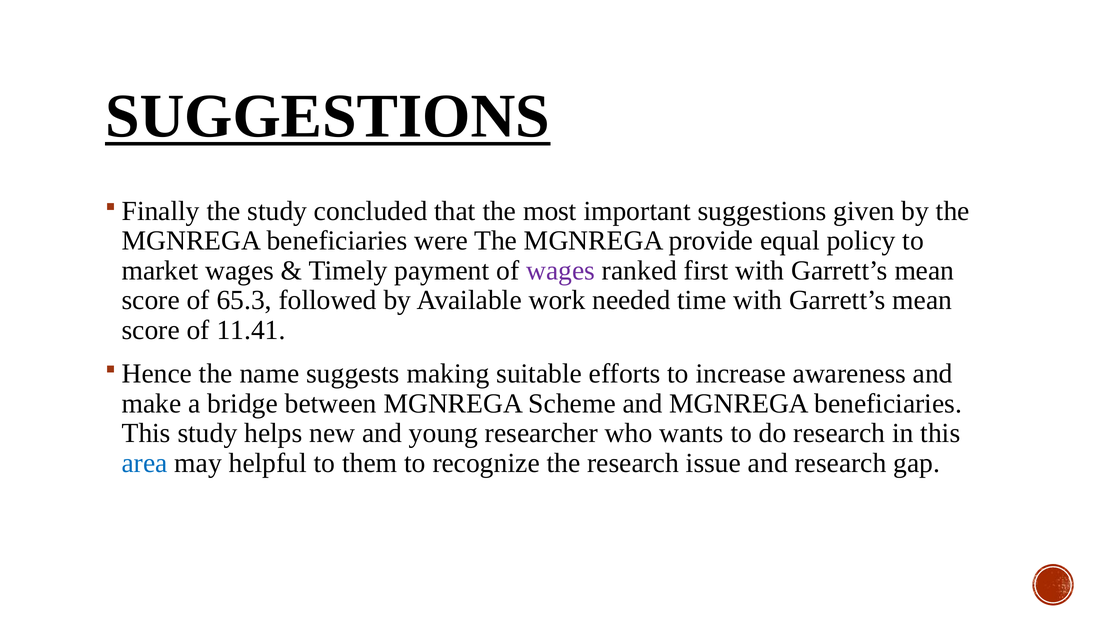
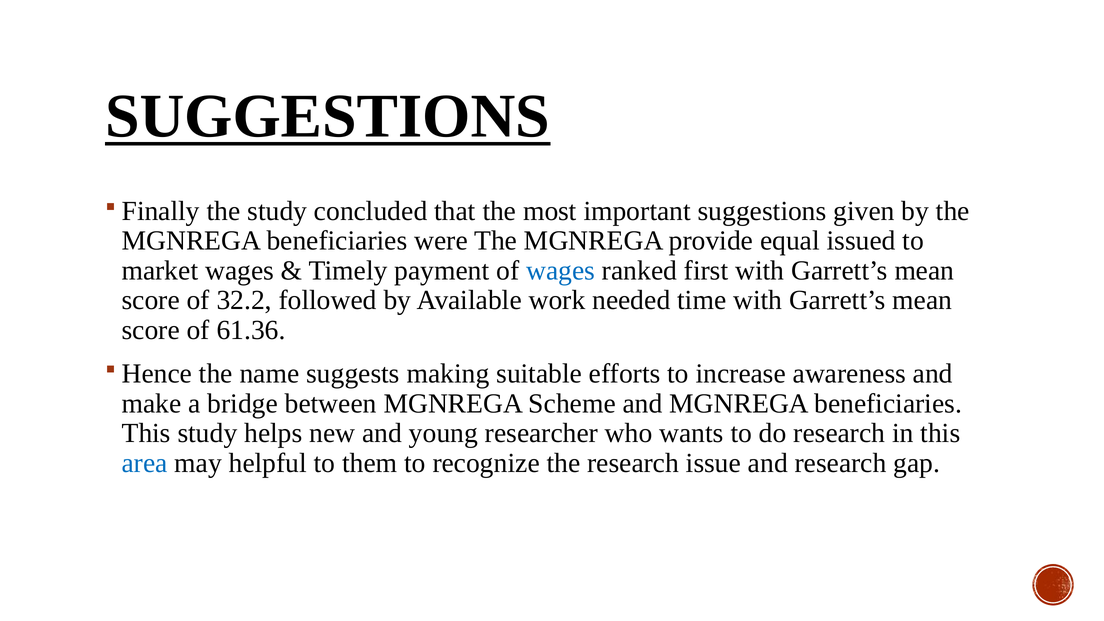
policy: policy -> issued (861, 241)
wages colour: purple -> blue (561, 271)
65.3: 65.3 -> 32.2 (244, 300)
11.41: 11.41 -> 61.36 (251, 330)
